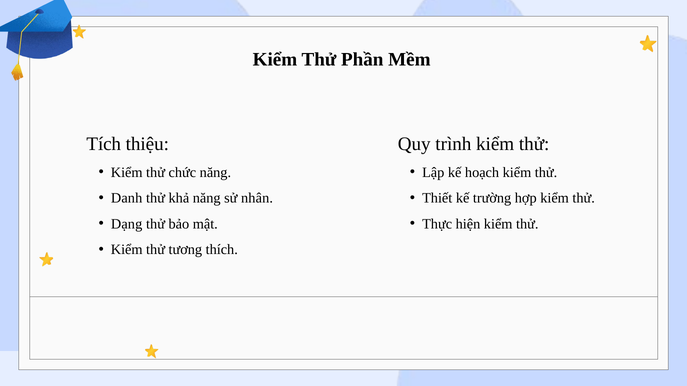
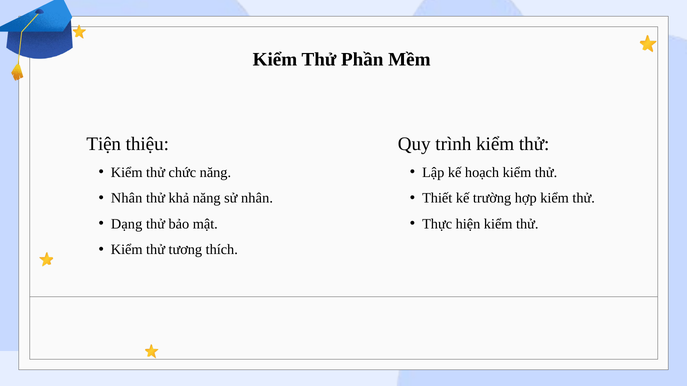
Tích: Tích -> Tiện (104, 144)
Danh: Danh -> Nhân (127, 198)
